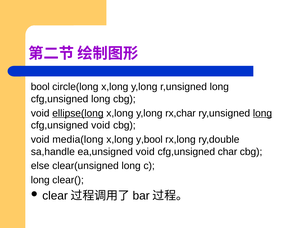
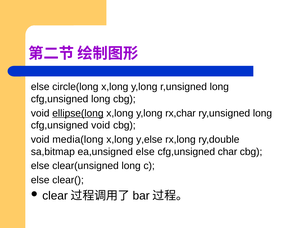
bool: bool -> else (40, 87)
long underline: present -> none (262, 113)
y,bool: y,bool -> y,else (149, 140)
sa,handle: sa,handle -> sa,bitmap (53, 152)
ea,unsigned void: void -> else (145, 152)
long: long -> else (40, 180)
